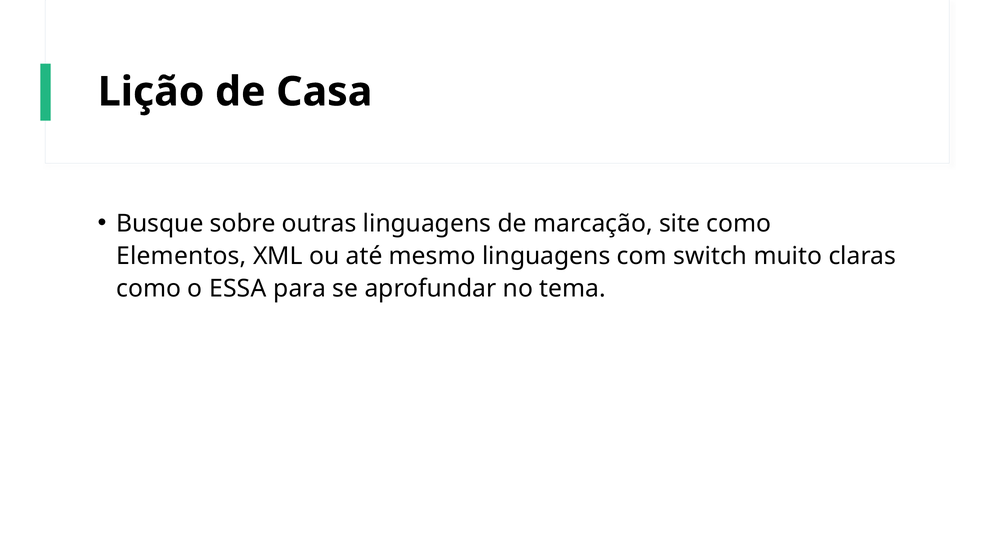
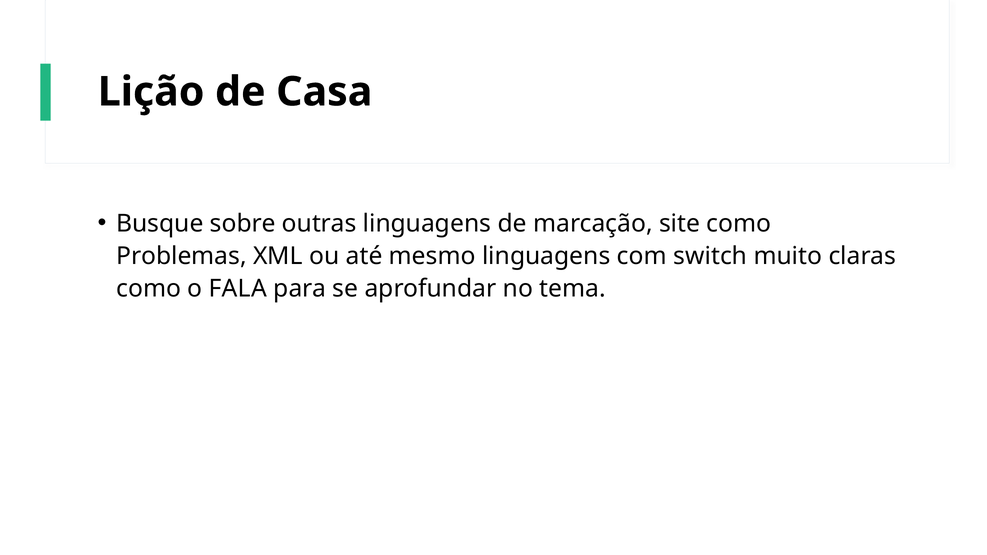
Elementos: Elementos -> Problemas (181, 256)
ESSA: ESSA -> FALA (238, 289)
